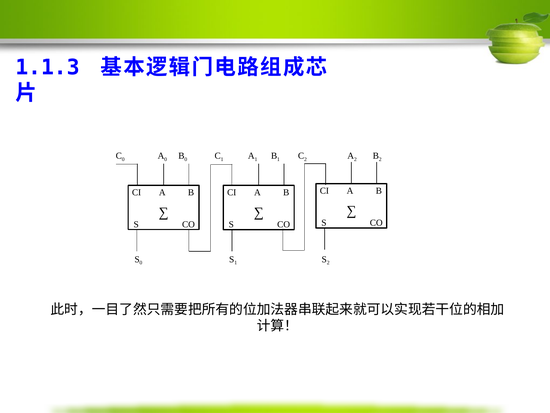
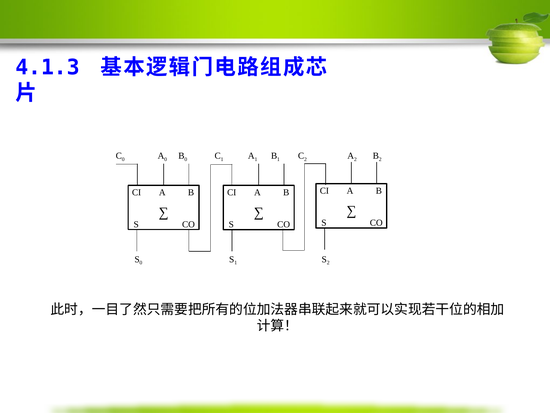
1.1.3: 1.1.3 -> 4.1.3 (47, 67)
